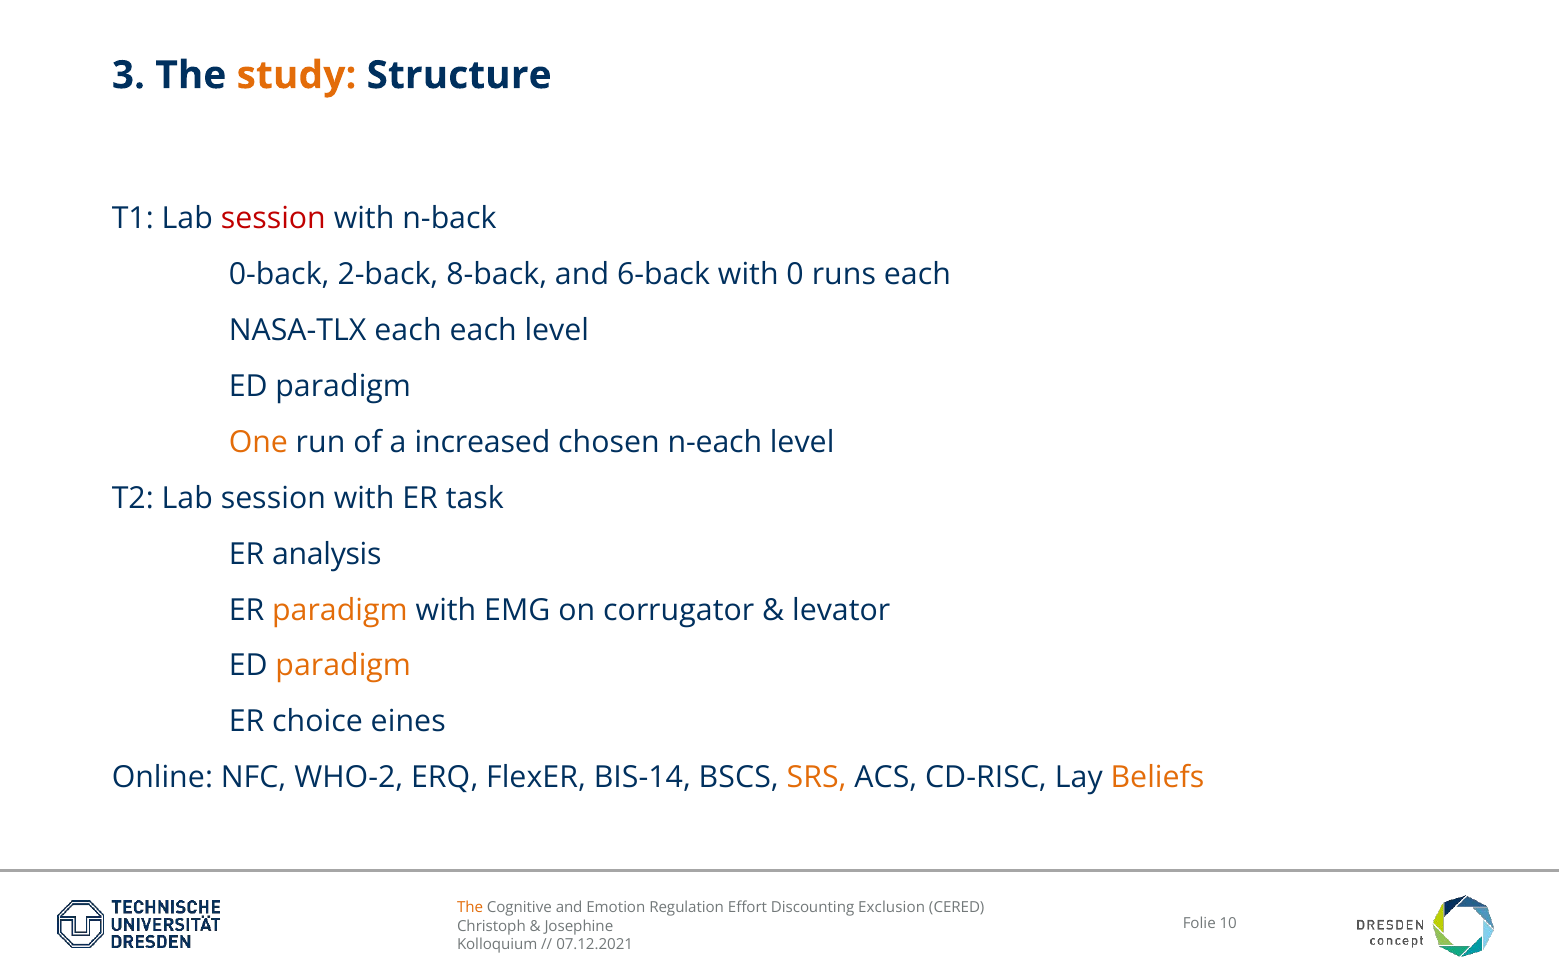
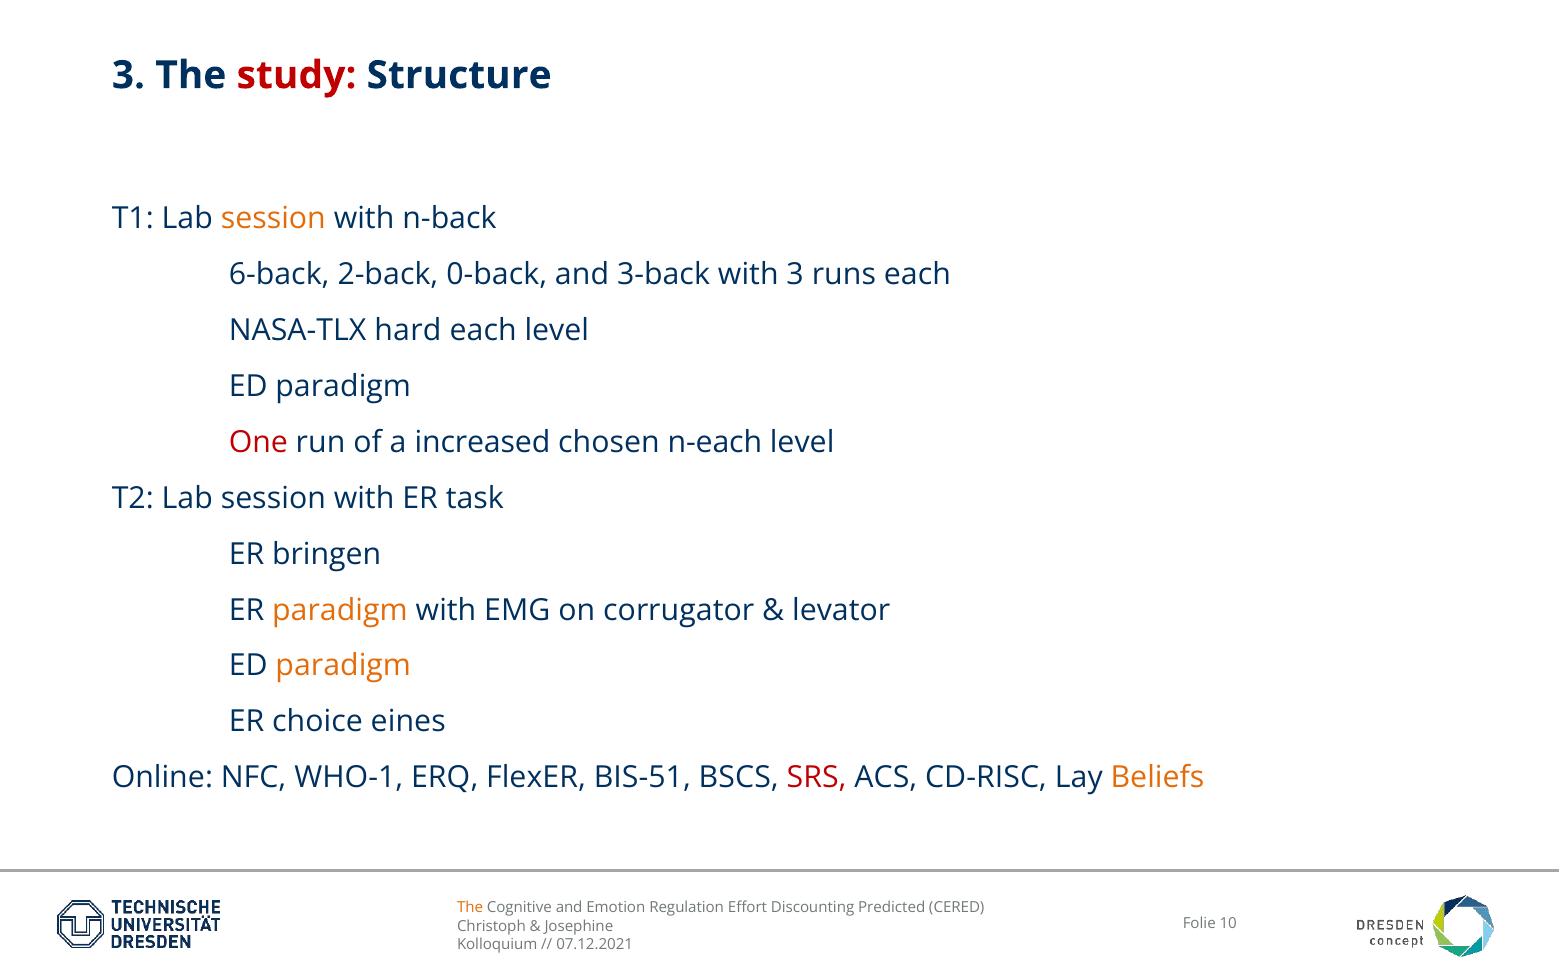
study colour: orange -> red (297, 75)
session colour: red -> orange (273, 218)
0-back: 0-back -> 6-back (279, 274)
8-back: 8-back -> 0-back (497, 274)
6-back: 6-back -> 3-back (663, 274)
with 0: 0 -> 3 (795, 274)
NASA-TLX each: each -> hard (408, 330)
One colour: orange -> red (258, 442)
analysis: analysis -> bringen (327, 554)
WHO-2: WHO-2 -> WHO-1 (349, 777)
BIS-14: BIS-14 -> BIS-51 (642, 777)
SRS colour: orange -> red (817, 777)
Exclusion: Exclusion -> Predicted (892, 907)
